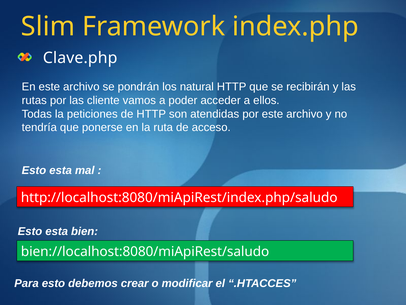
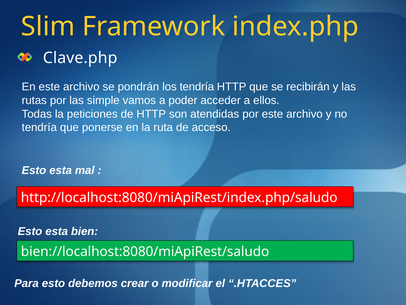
los natural: natural -> tendría (197, 87)
cliente: cliente -> simple (103, 100)
